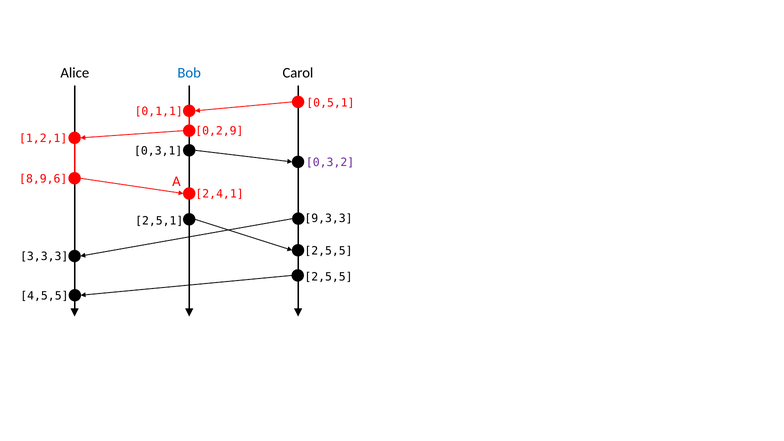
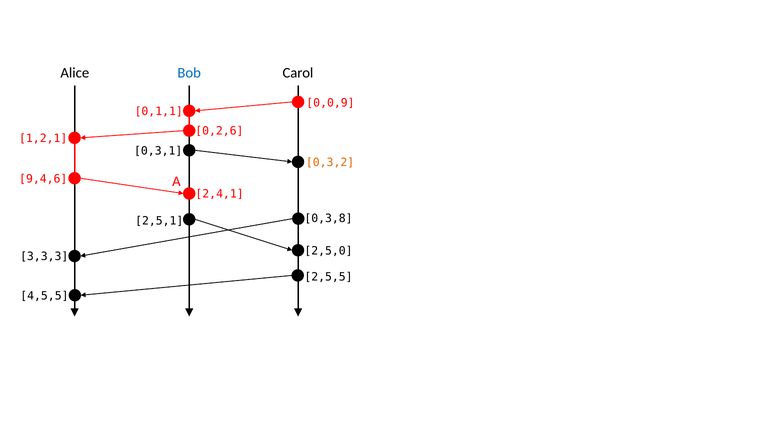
0,5,1: 0,5,1 -> 0,0,9 (330, 103)
0,2,9: 0,2,9 -> 0,2,6 (219, 131)
0,3,2 colour: purple -> orange (330, 163)
8,9,6: 8,9,6 -> 9,4,6 (43, 179)
9,3,3: 9,3,3 -> 0,3,8 (329, 219)
2,5,5: 2,5,5 -> 2,5,0 (329, 251)
